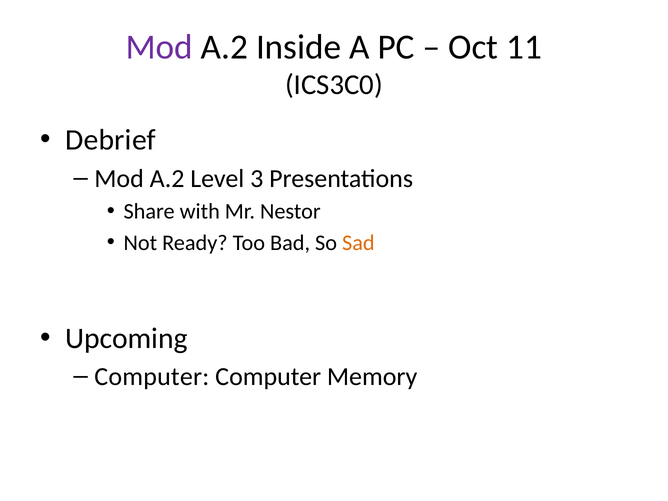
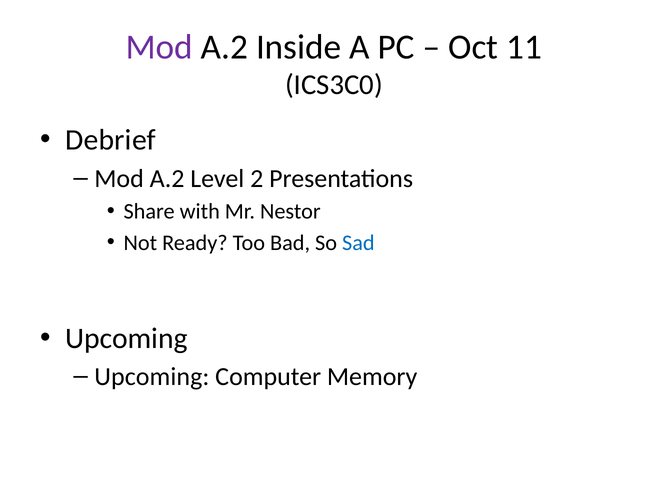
3: 3 -> 2 (257, 178)
Sad colour: orange -> blue (358, 243)
Computer: Computer -> Upcoming (152, 377)
